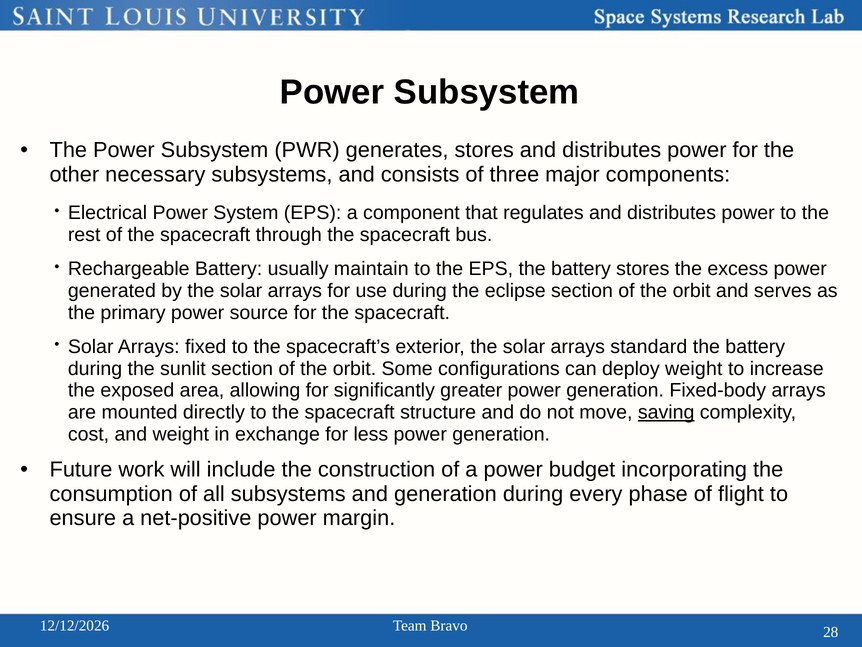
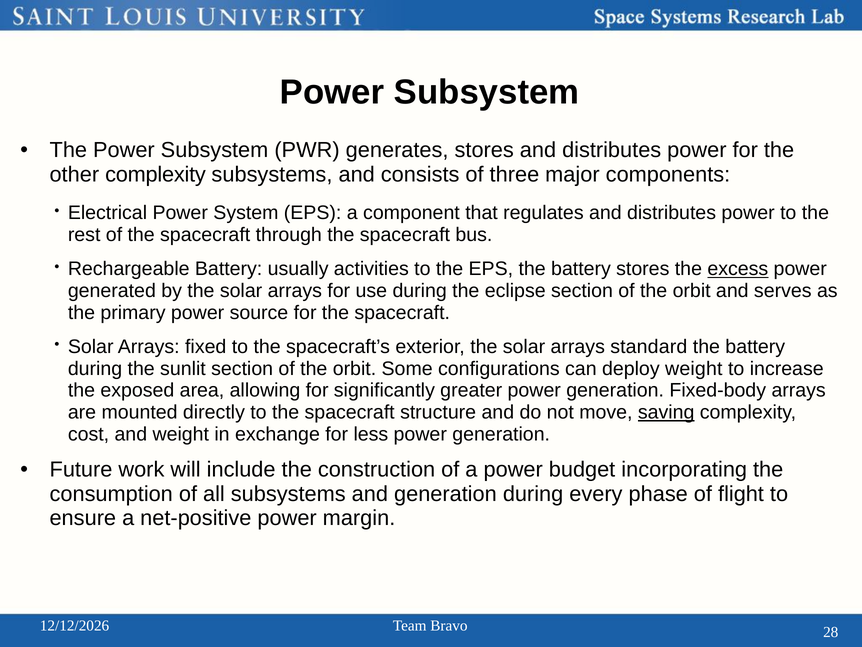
other necessary: necessary -> complexity (155, 174)
maintain: maintain -> activities (371, 269)
excess underline: none -> present (738, 269)
